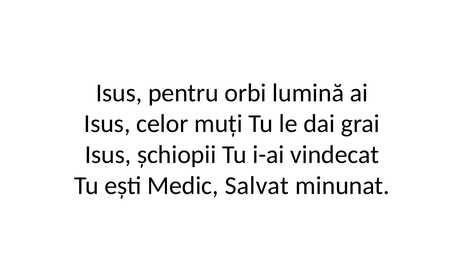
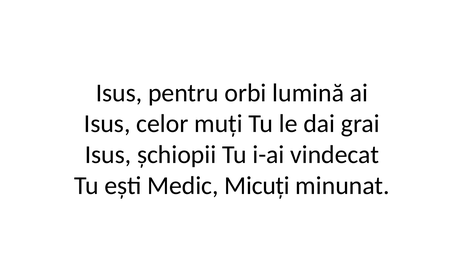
Salvat: Salvat -> Micuți (257, 186)
